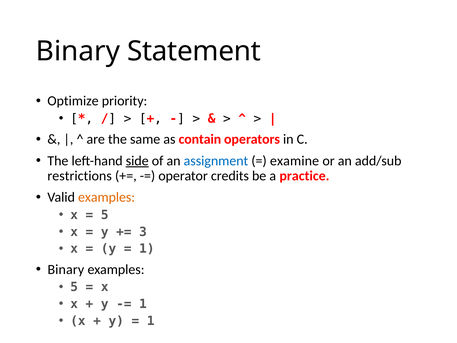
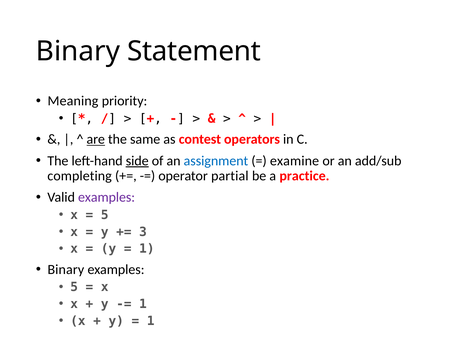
Optimize: Optimize -> Meaning (73, 101)
are underline: none -> present (96, 139)
contain: contain -> contest (200, 139)
restrictions: restrictions -> completing (80, 176)
credits: credits -> partial (230, 176)
examples colour: orange -> purple (107, 197)
